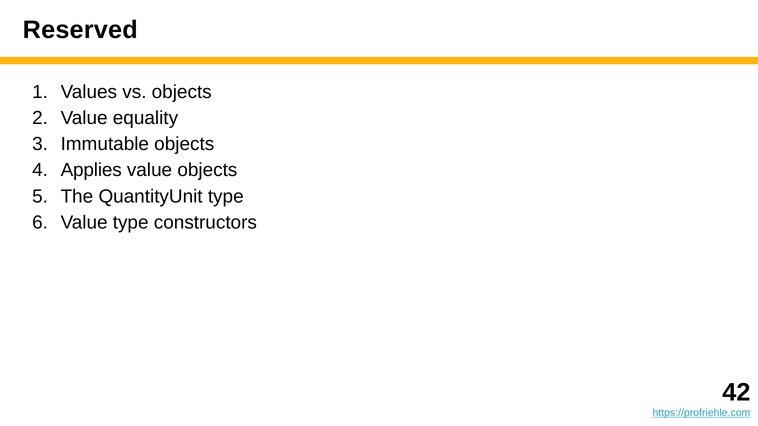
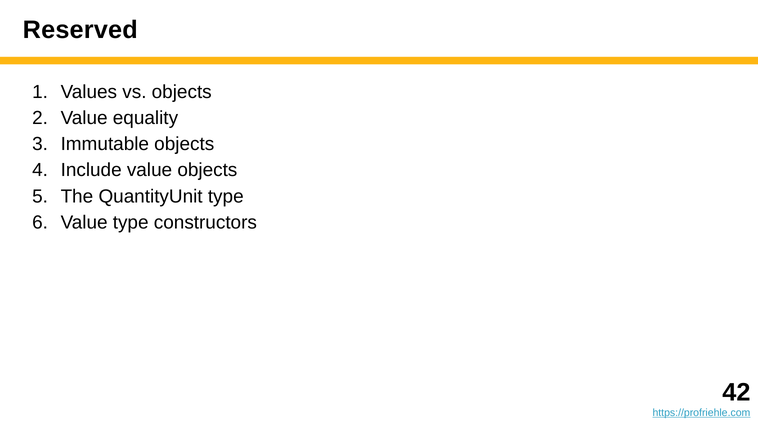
Applies: Applies -> Include (91, 170)
